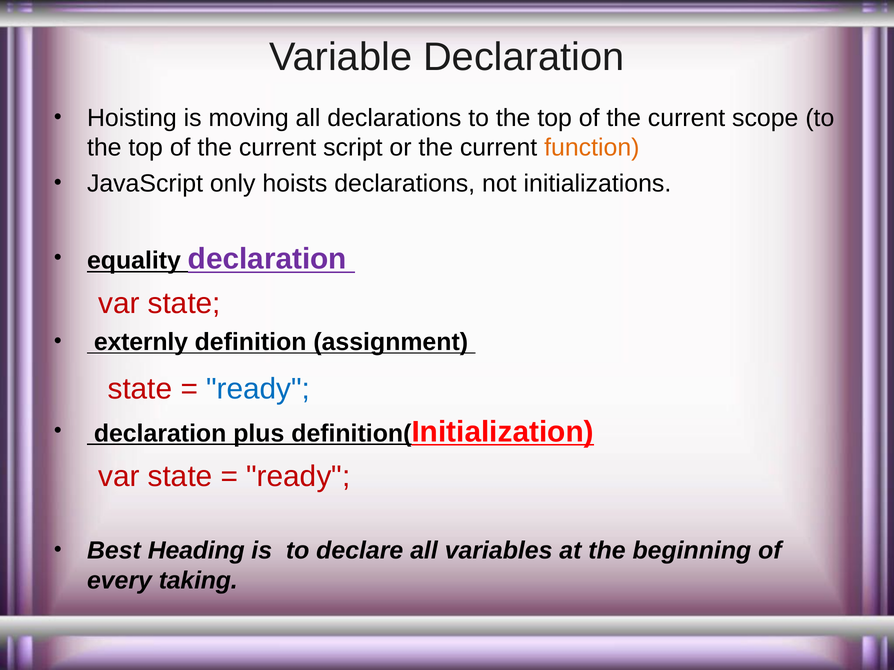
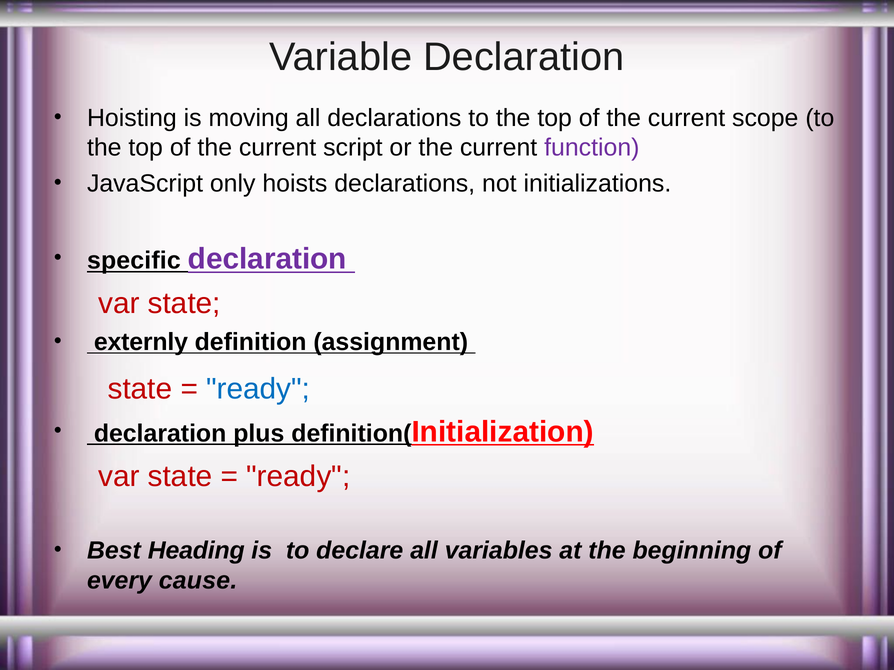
function colour: orange -> purple (592, 148)
equality: equality -> specific (134, 261)
taking: taking -> cause (198, 581)
